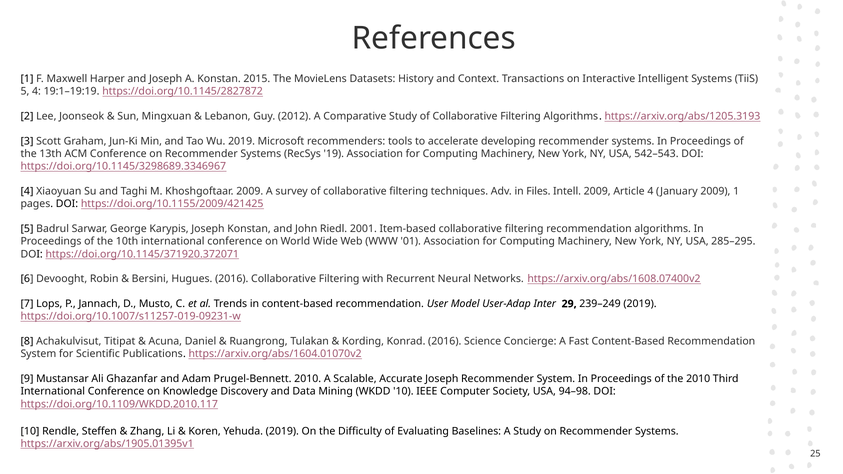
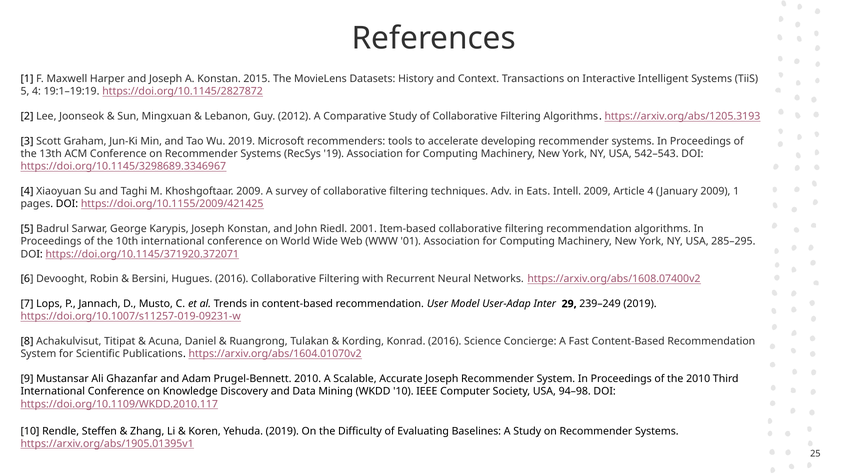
Files: Files -> Eats (538, 191)
